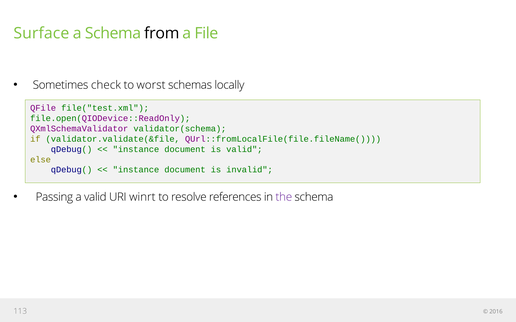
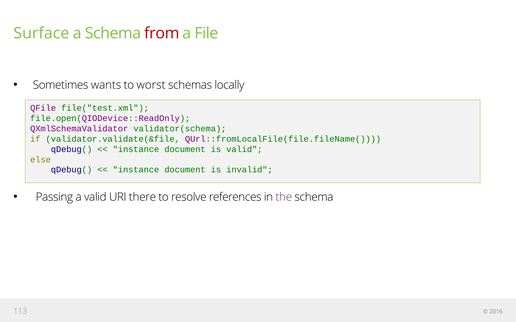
from colour: black -> red (162, 33)
check: check -> wants (106, 85)
winrt: winrt -> there (142, 197)
